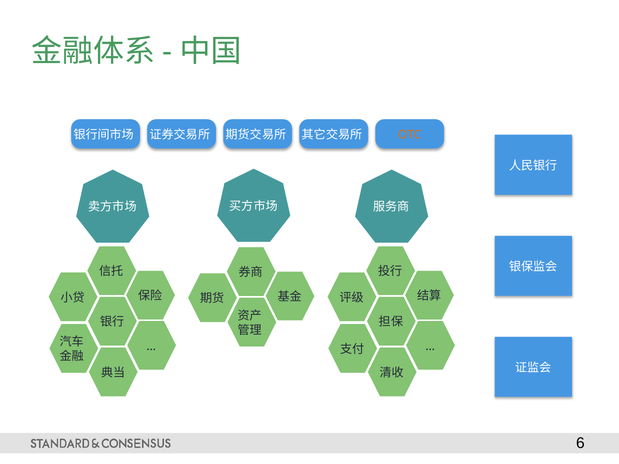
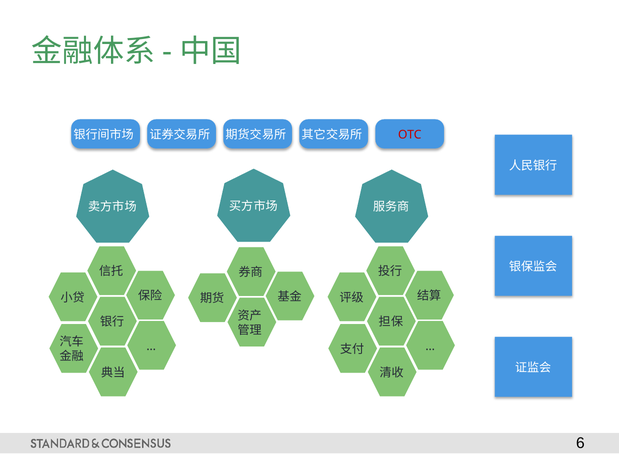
OTC colour: orange -> red (410, 135)
